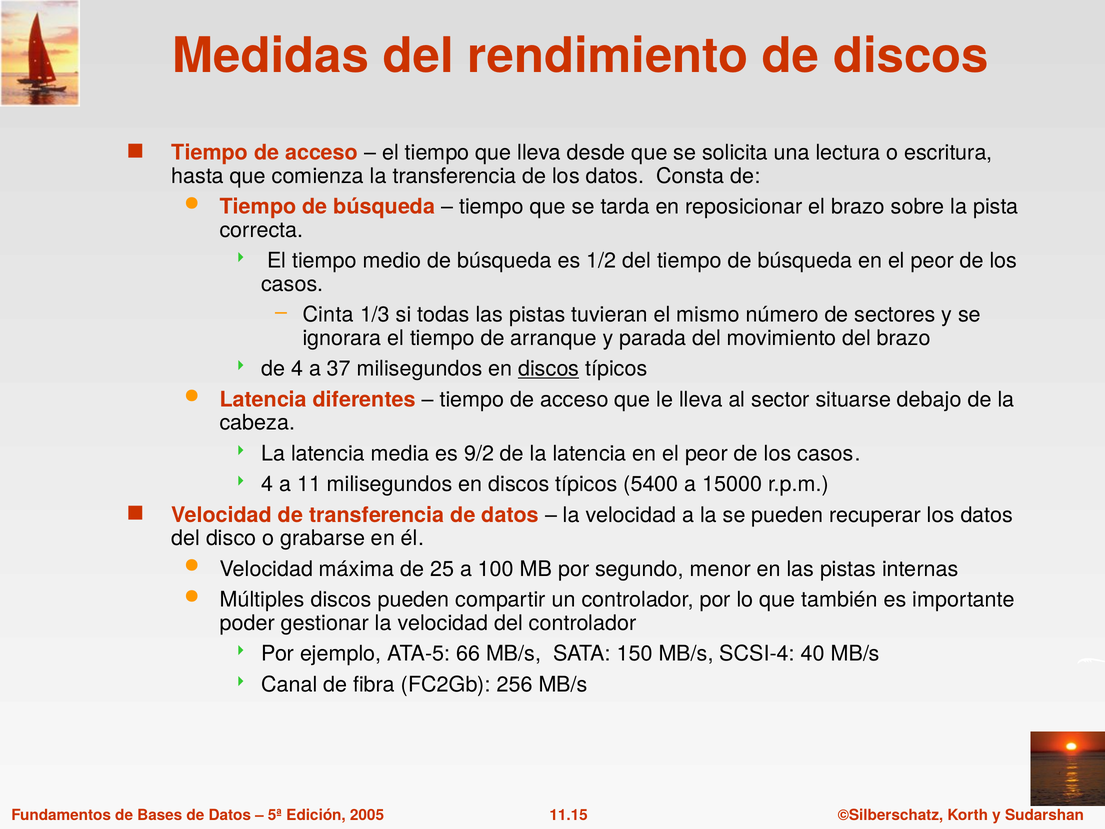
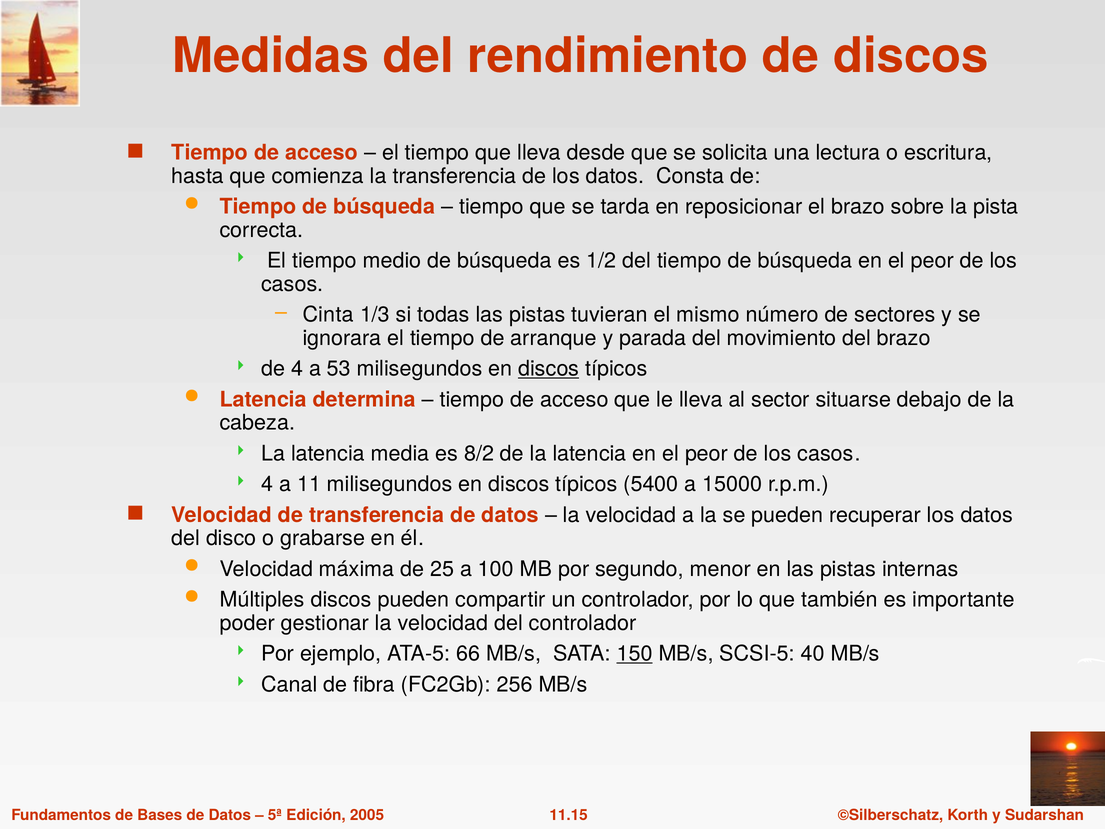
37: 37 -> 53 (339, 369)
diferentes: diferentes -> determina (364, 399)
9/2: 9/2 -> 8/2 (479, 453)
150 underline: none -> present (635, 654)
SCSI-4: SCSI-4 -> SCSI-5 (757, 654)
